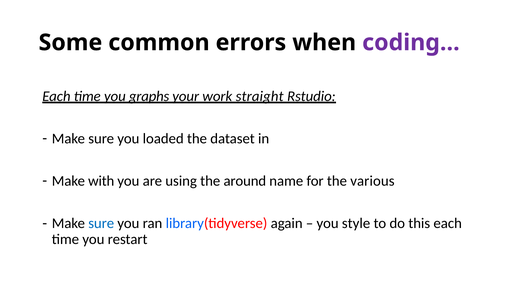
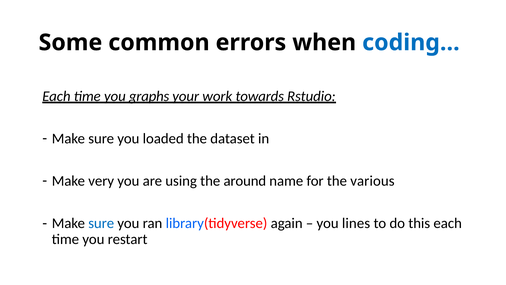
coding… colour: purple -> blue (411, 43)
straight: straight -> towards (260, 96)
with: with -> very (101, 181)
style: style -> lines (356, 223)
